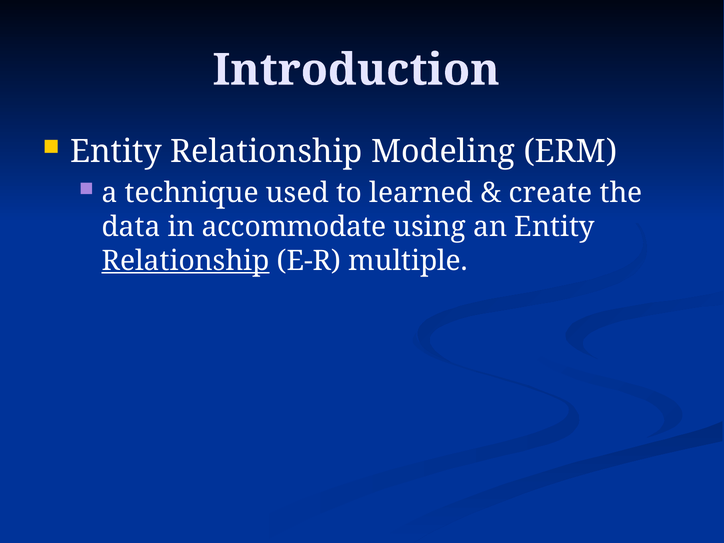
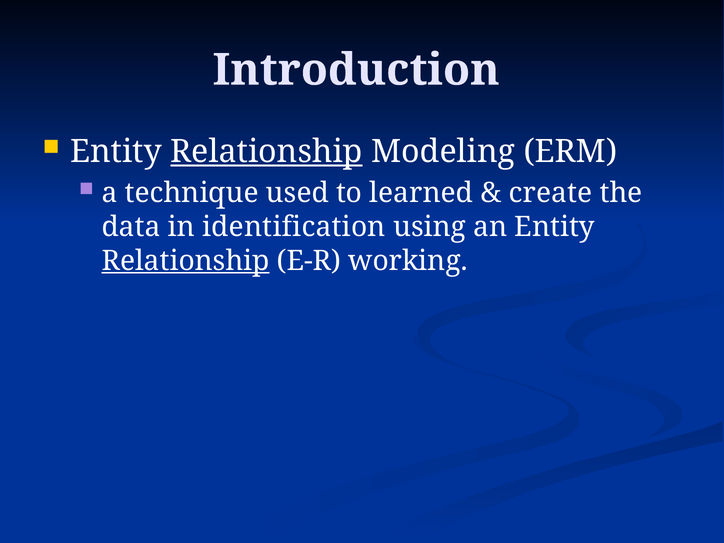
Relationship underline: none -> present (267, 152)
accommodate: accommodate -> identification (294, 227)
multiple: multiple -> working (408, 261)
